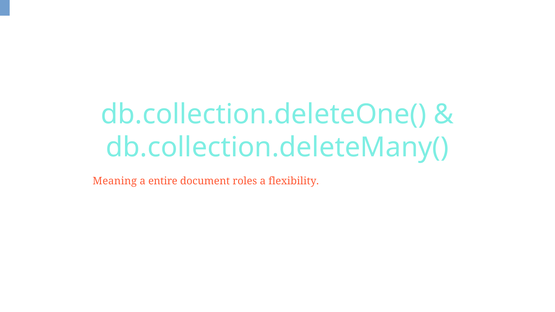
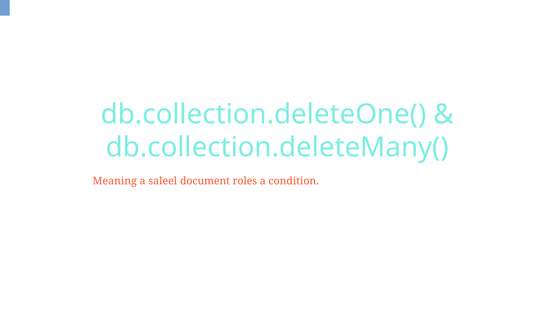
entire: entire -> saleel (163, 181)
flexibility: flexibility -> condition (294, 181)
